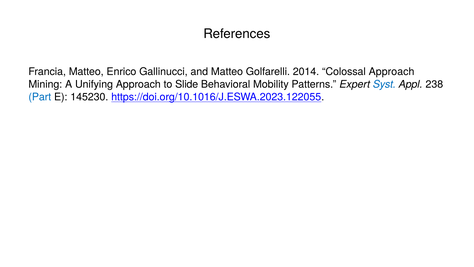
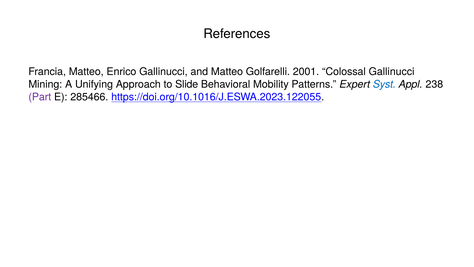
2014: 2014 -> 2001 (306, 72)
Colossal Approach: Approach -> Gallinucci (392, 72)
Part colour: blue -> purple (40, 97)
145230: 145230 -> 285466 (89, 97)
